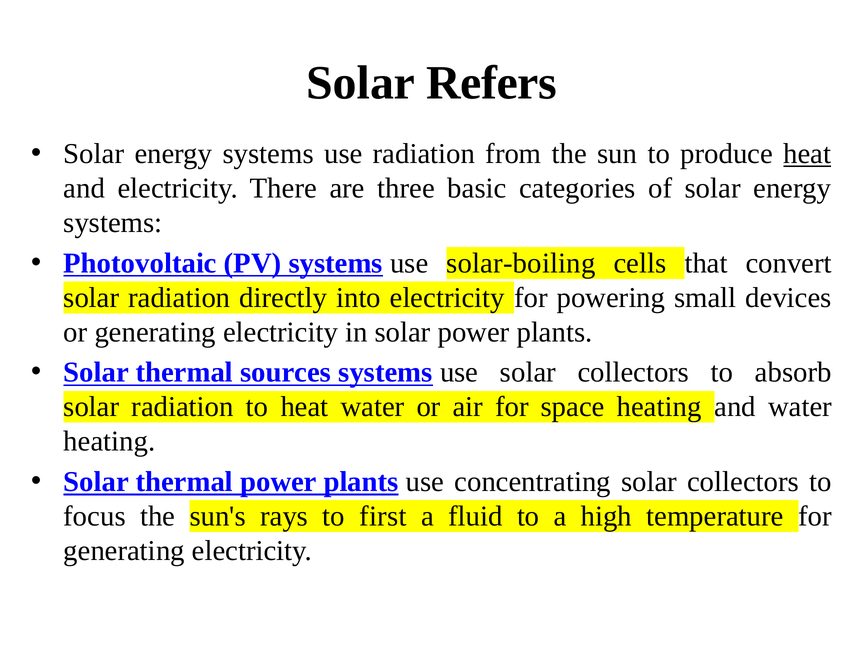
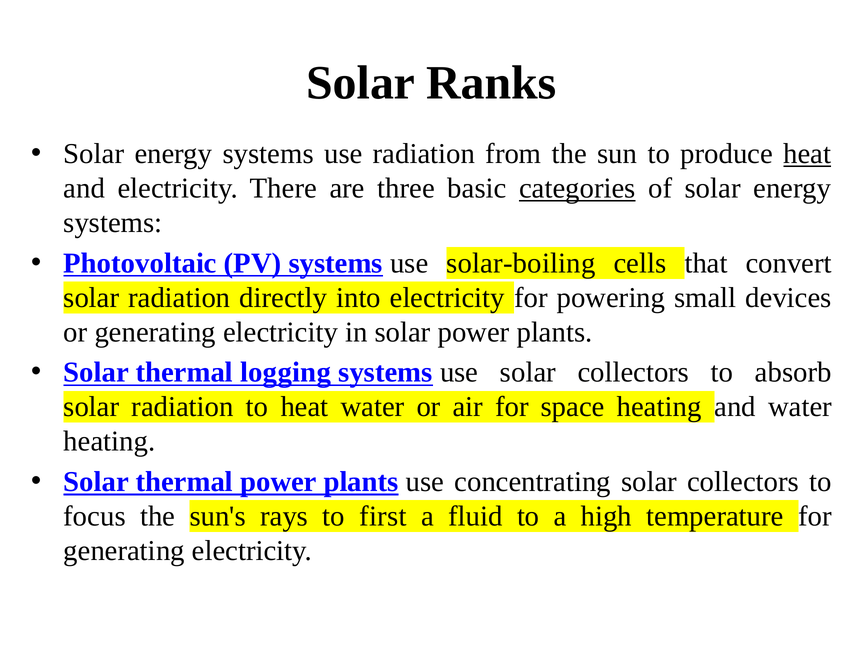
Refers: Refers -> Ranks (491, 83)
categories underline: none -> present (577, 189)
sources: sources -> logging (286, 373)
